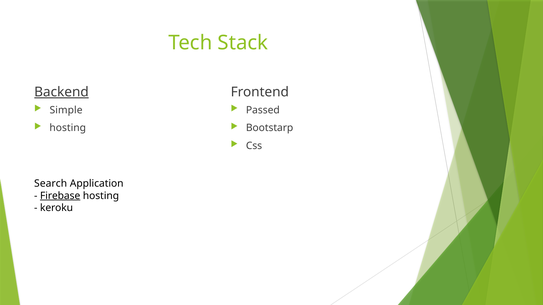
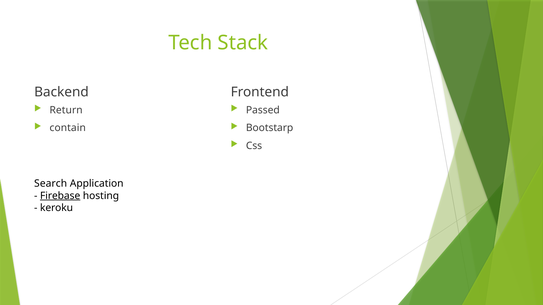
Backend underline: present -> none (61, 92)
Simple: Simple -> Return (66, 110)
hosting: hosting -> contain (68, 128)
